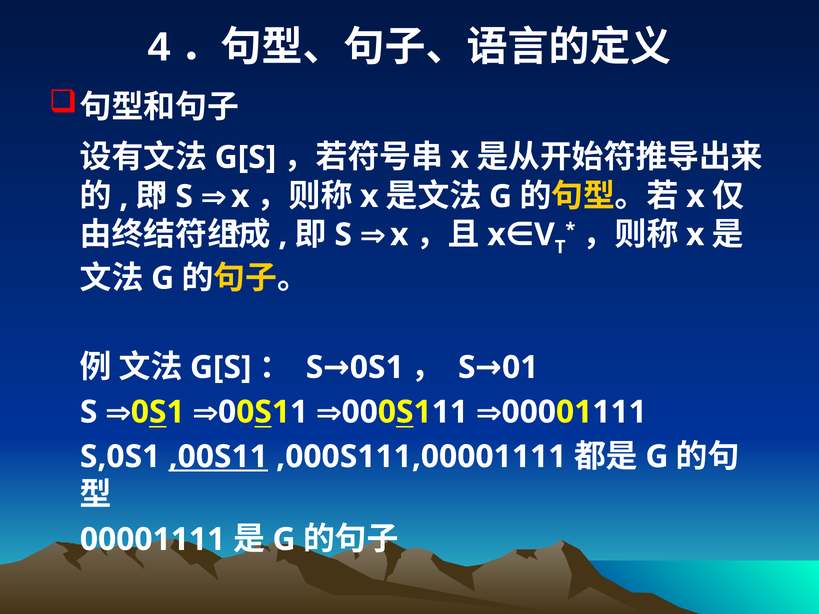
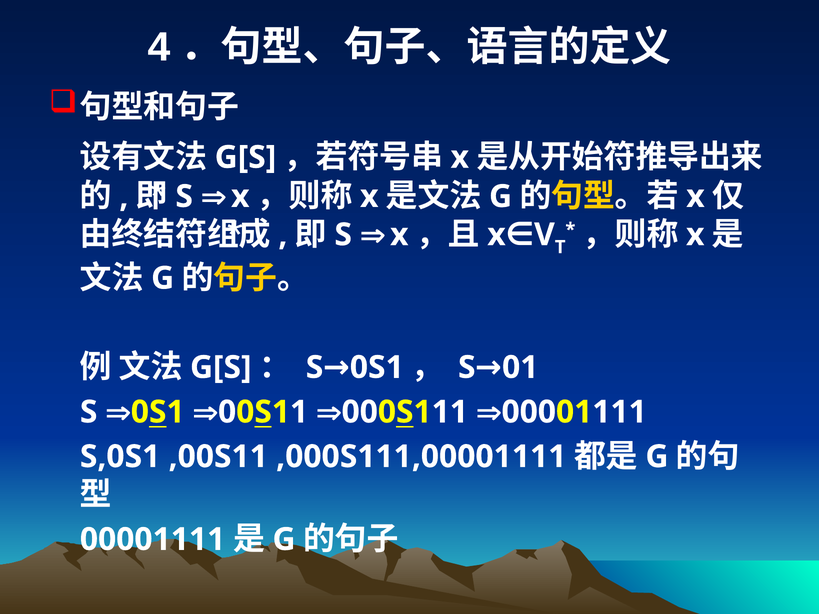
,00S11 underline: present -> none (218, 457)
